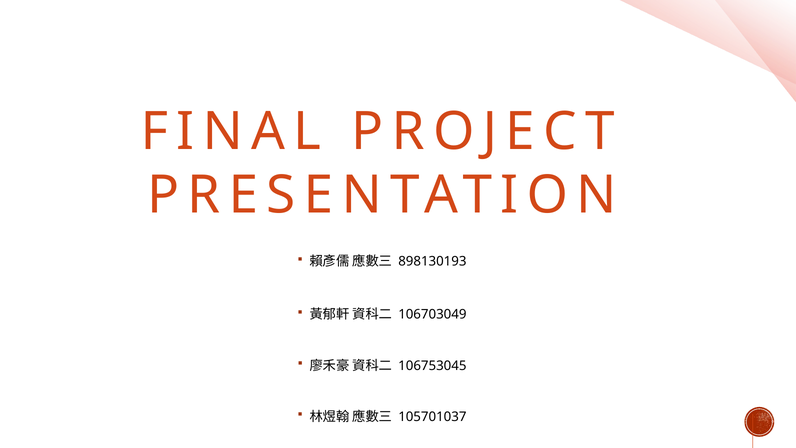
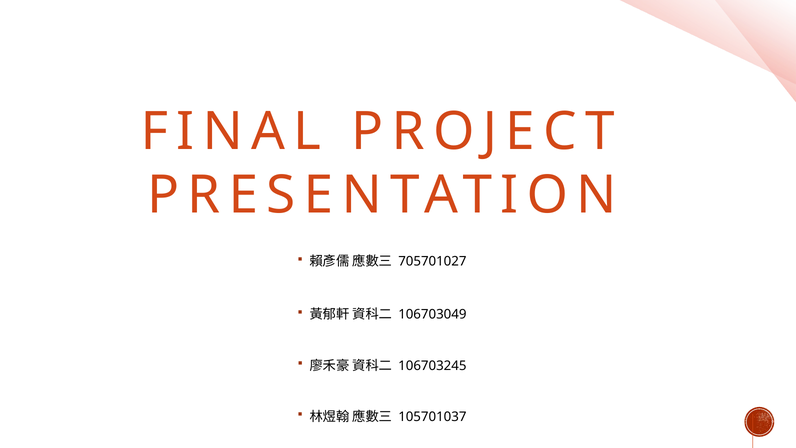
898130193: 898130193 -> 705701027 (432, 261)
106753045: 106753045 -> 106703245 (432, 365)
